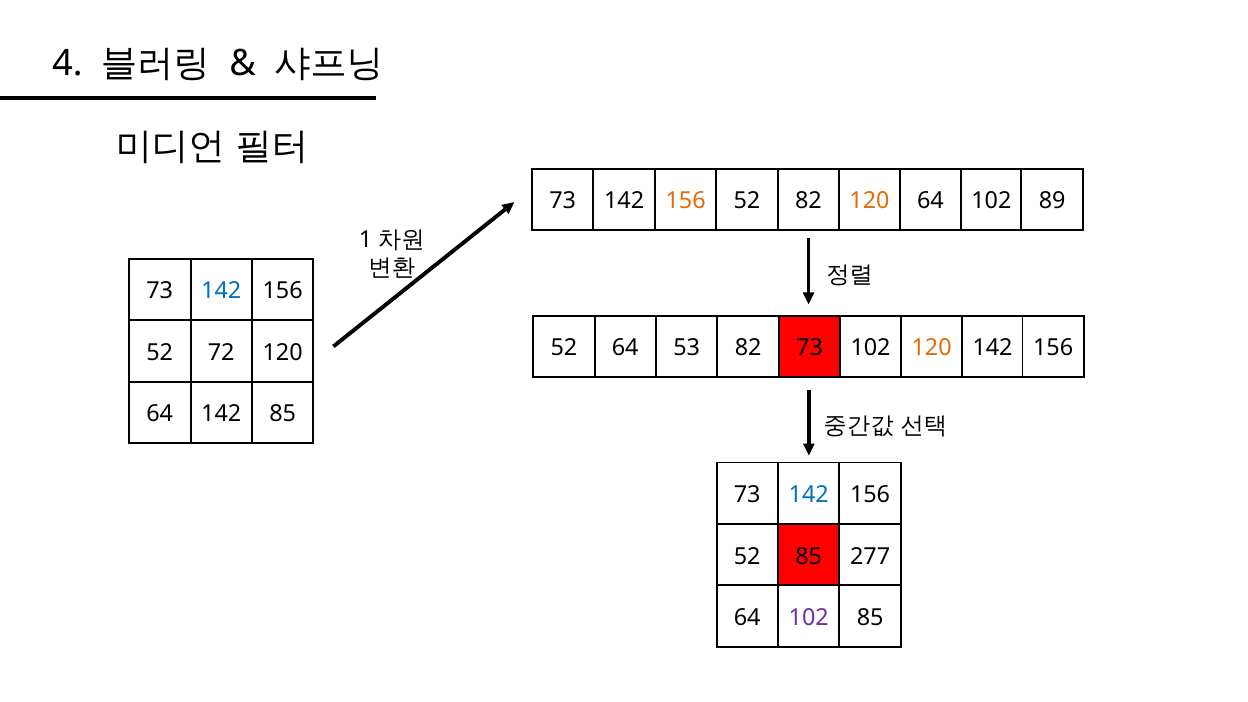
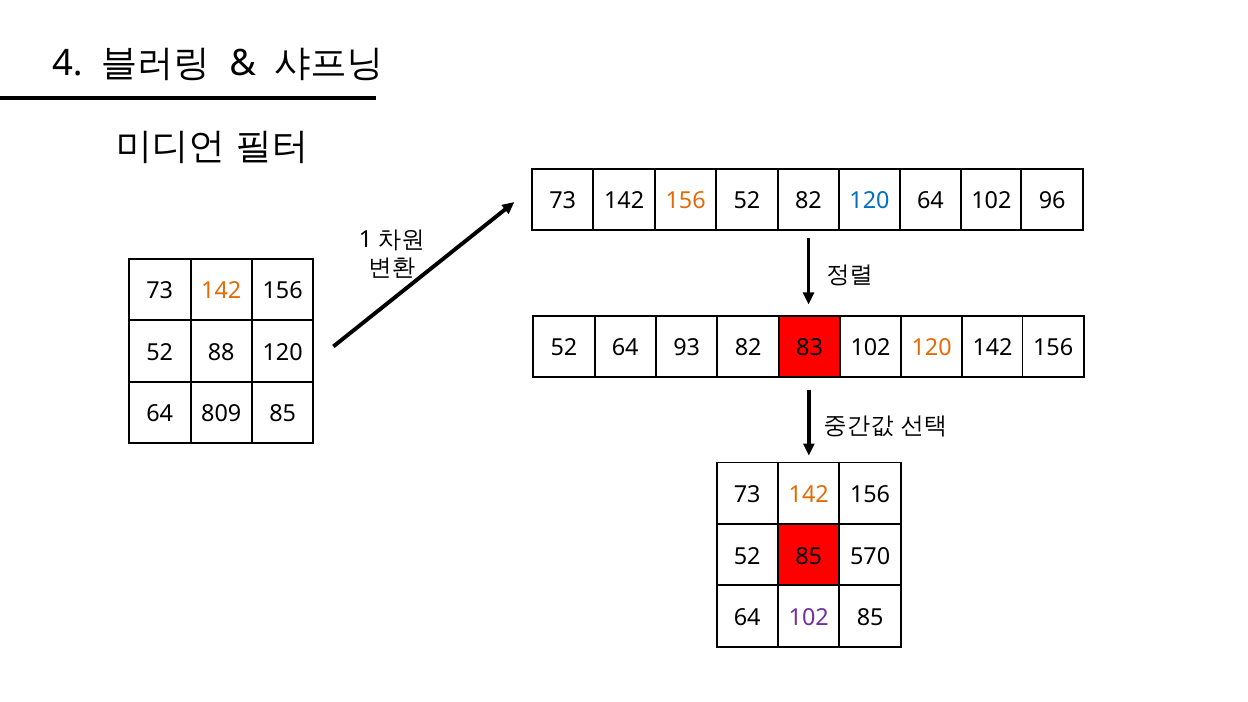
120 colour: orange -> blue (870, 201)
89: 89 -> 96 (1052, 201)
142 colour: blue -> orange (221, 291)
53: 53 -> 93 (687, 348)
82 73: 73 -> 83 (810, 348)
72: 72 -> 88 (221, 353)
64 142: 142 -> 809 (221, 414)
142 colour: blue -> orange (809, 495)
277: 277 -> 570 (870, 556)
